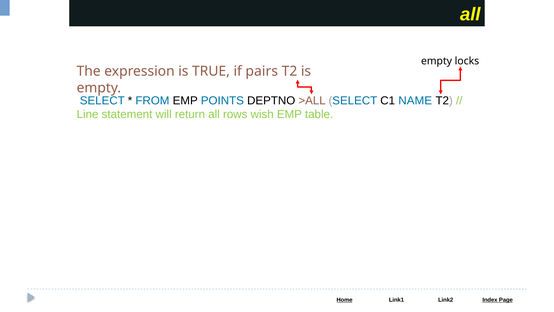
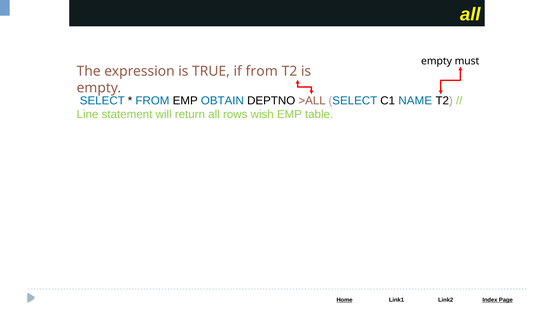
locks: locks -> must (467, 61)
if pairs: pairs -> from (262, 71)
POINTS: POINTS -> OBTAIN (222, 100)
